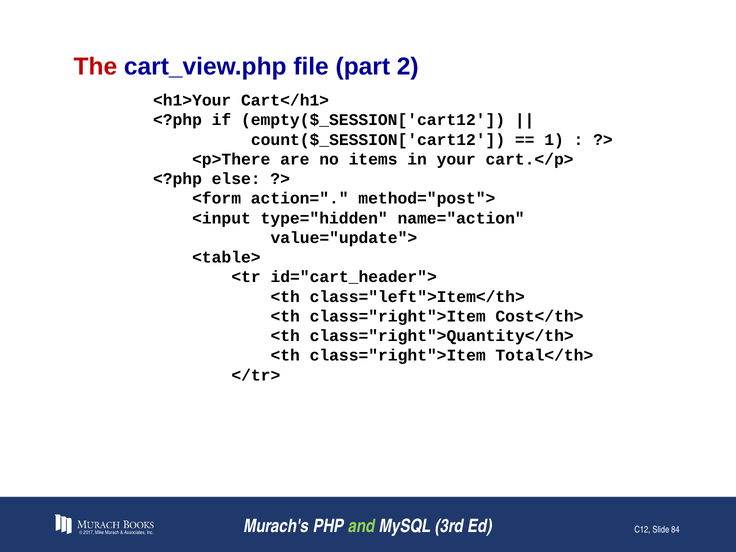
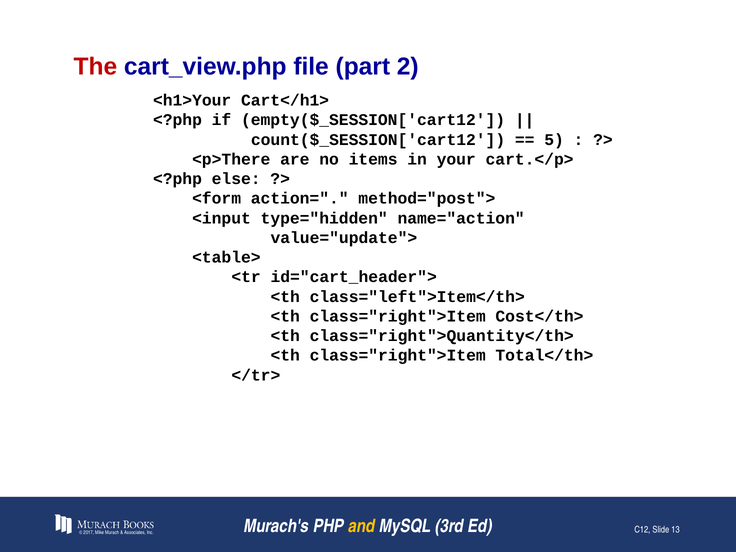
1: 1 -> 5 (554, 140)
and colour: light green -> yellow (362, 526)
84: 84 -> 13 (675, 530)
